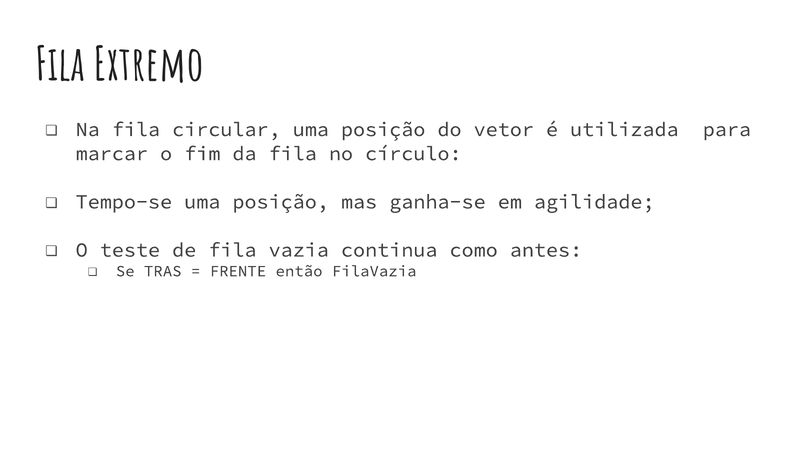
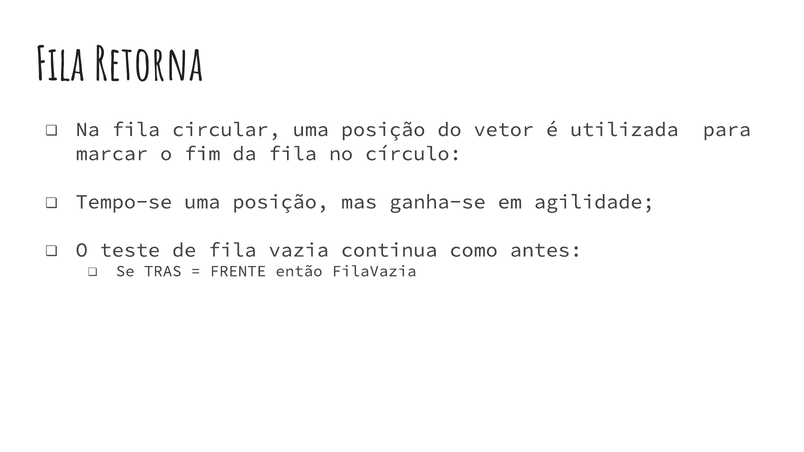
Extremo: Extremo -> Retorna (149, 65)
